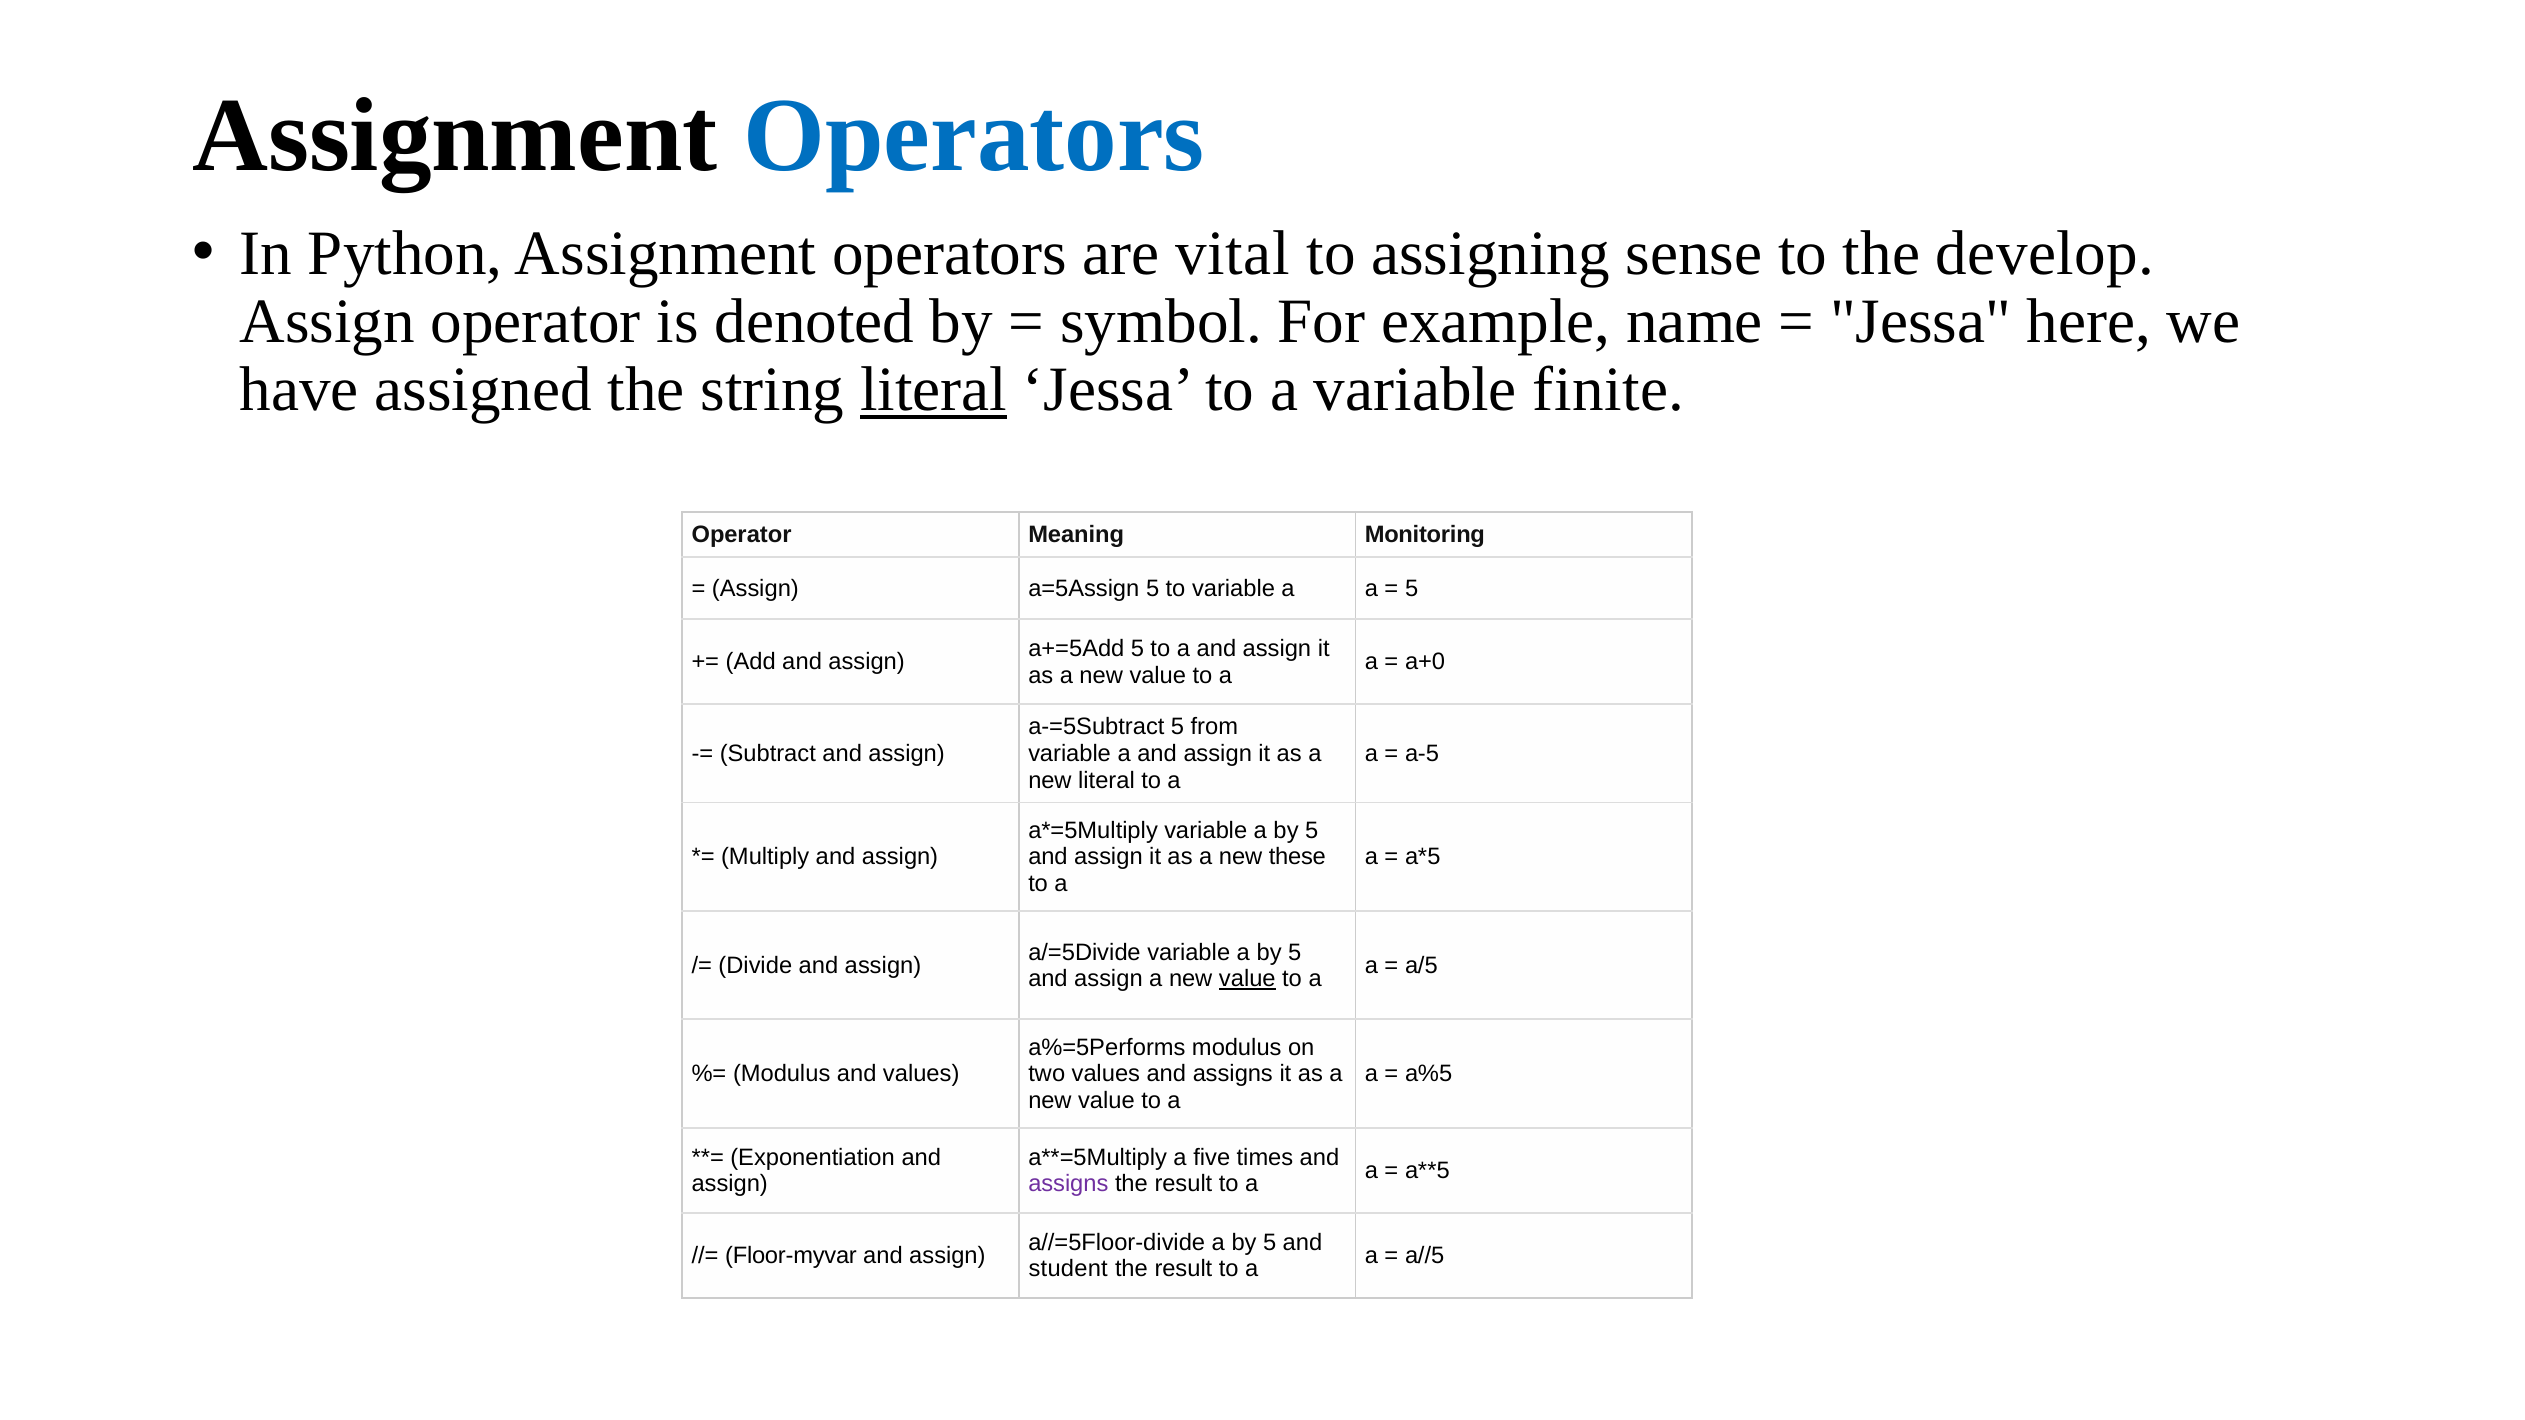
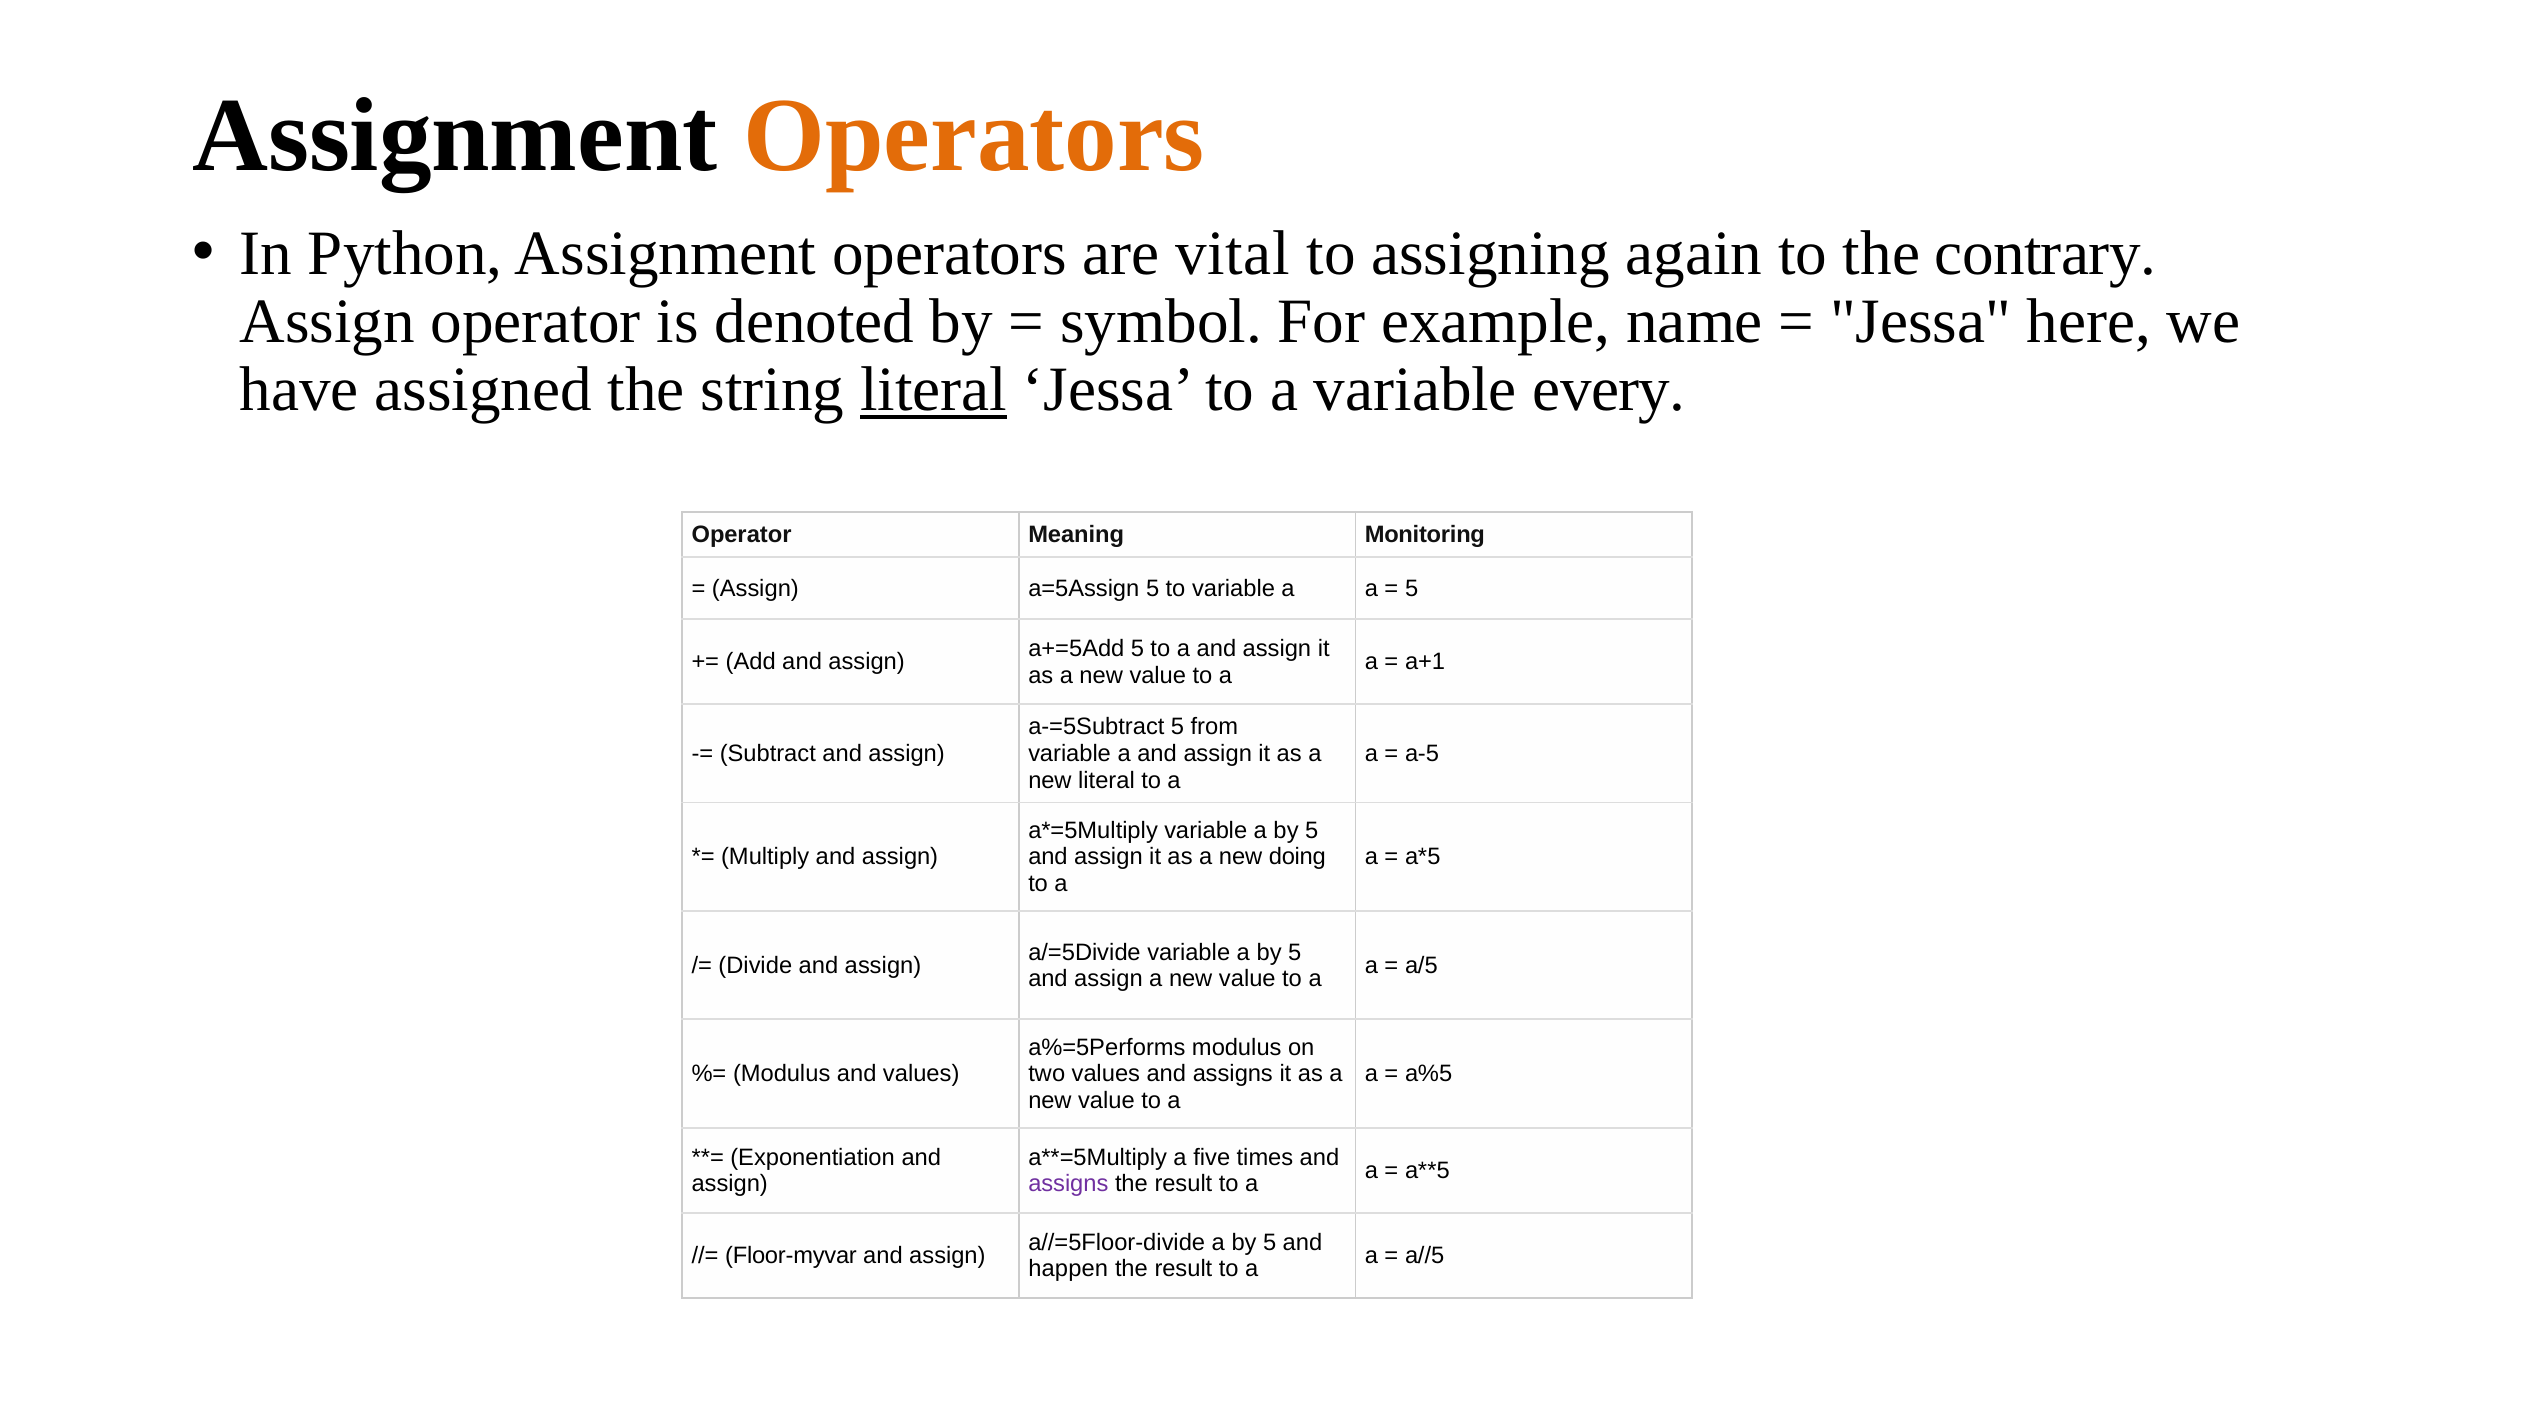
Operators colour: blue -> orange (974, 136)
sense: sense -> again (1694, 253)
develop: develop -> contrary (2045, 253)
finite: finite -> every (1609, 390)
a+0: a+0 -> a+1 (1425, 662)
these: these -> doing (1297, 857)
value underline: present -> none (1247, 979)
student: student -> happen (1068, 1269)
